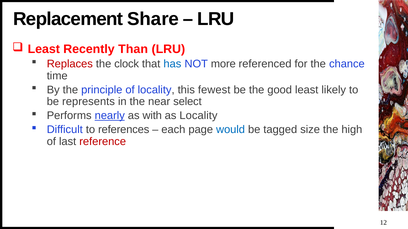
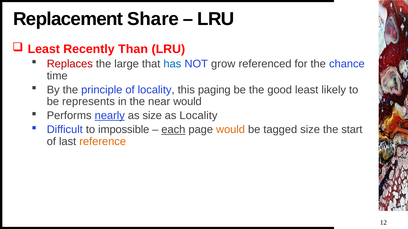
clock: clock -> large (127, 64)
more: more -> grow (223, 64)
fewest: fewest -> paging (214, 90)
near select: select -> would (187, 102)
as with: with -> size (152, 116)
references: references -> impossible (124, 130)
each underline: none -> present (173, 130)
would colour: blue -> orange (231, 130)
high: high -> start (352, 130)
reference colour: red -> orange (103, 142)
